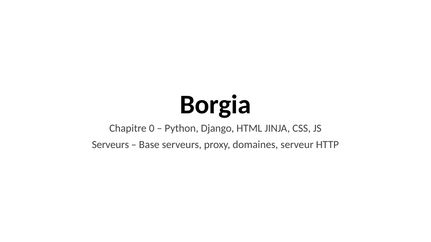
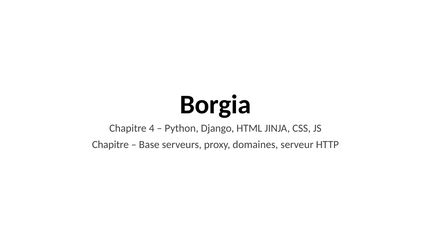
0: 0 -> 4 (152, 129)
Serveurs: Serveurs -> Chapitre (110, 145)
